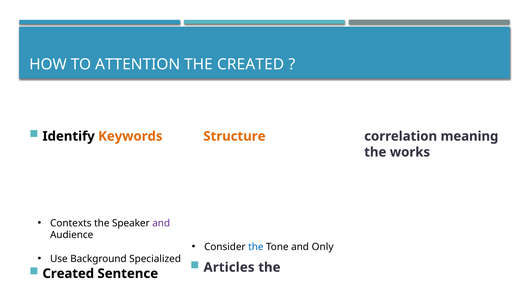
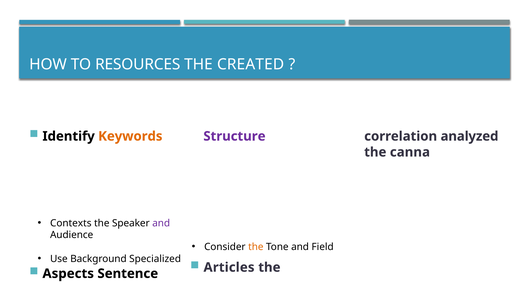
ATTENTION: ATTENTION -> RESOURCES (138, 64)
Structure colour: orange -> purple (234, 136)
meaning: meaning -> analyzed (469, 136)
works: works -> canna (410, 152)
the colour: blue -> orange (256, 247)
Only: Only -> Field (323, 247)
Created: Created -> Aspects (68, 273)
